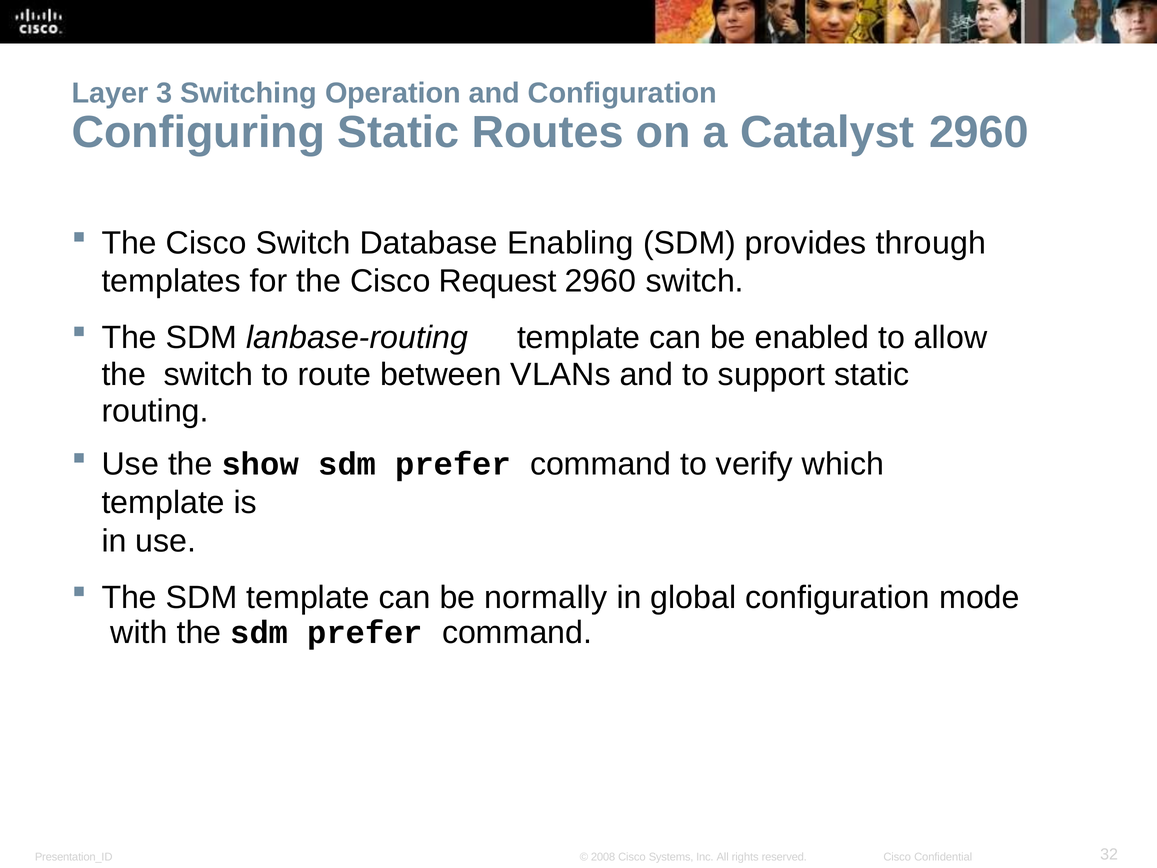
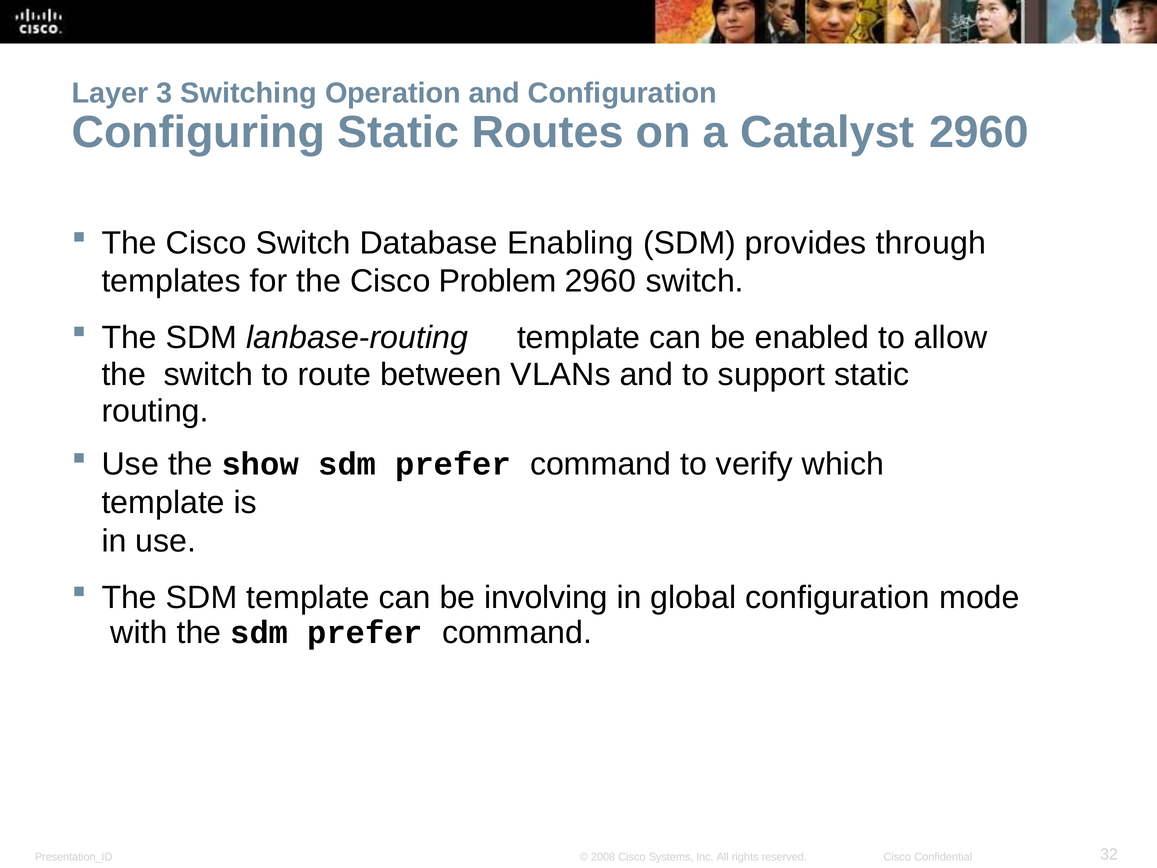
Request: Request -> Problem (498, 281)
normally: normally -> involving (546, 598)
